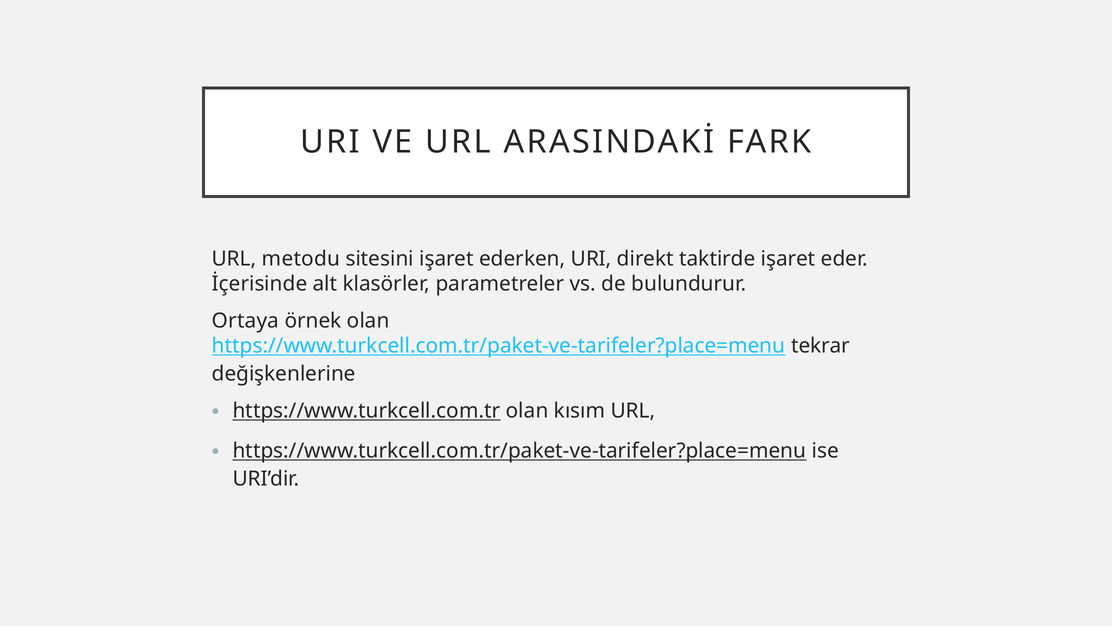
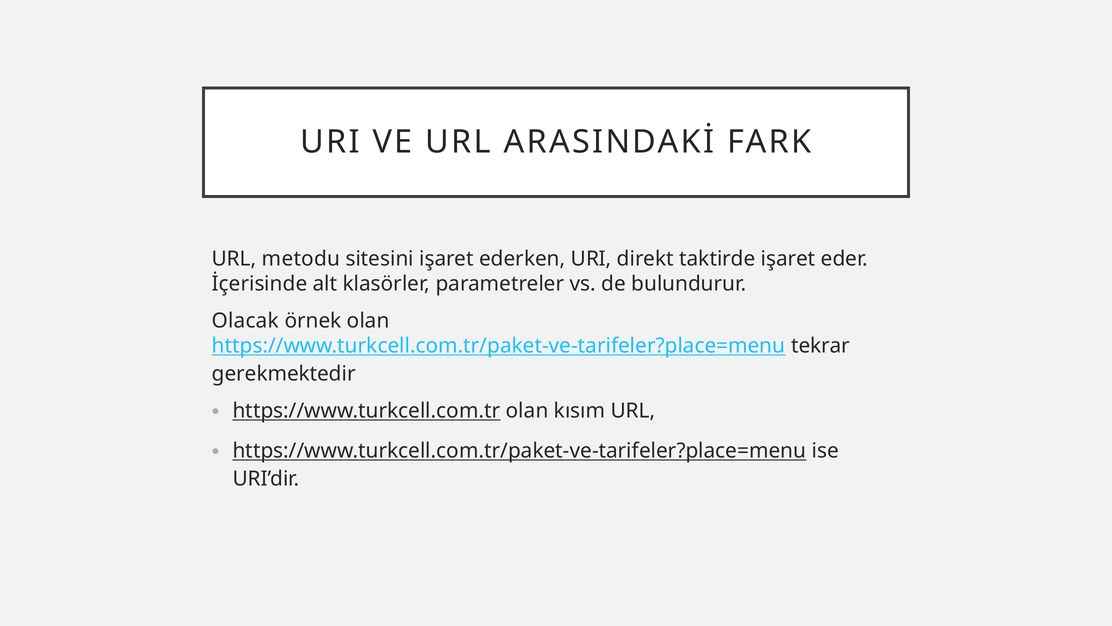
Ortaya: Ortaya -> Olacak (245, 320)
değişkenlerine: değişkenlerine -> gerekmektedir (284, 374)
